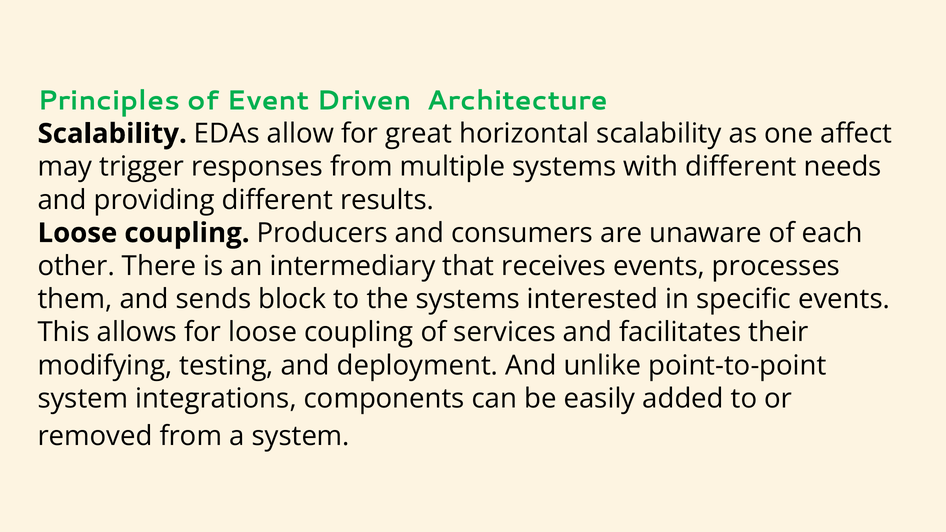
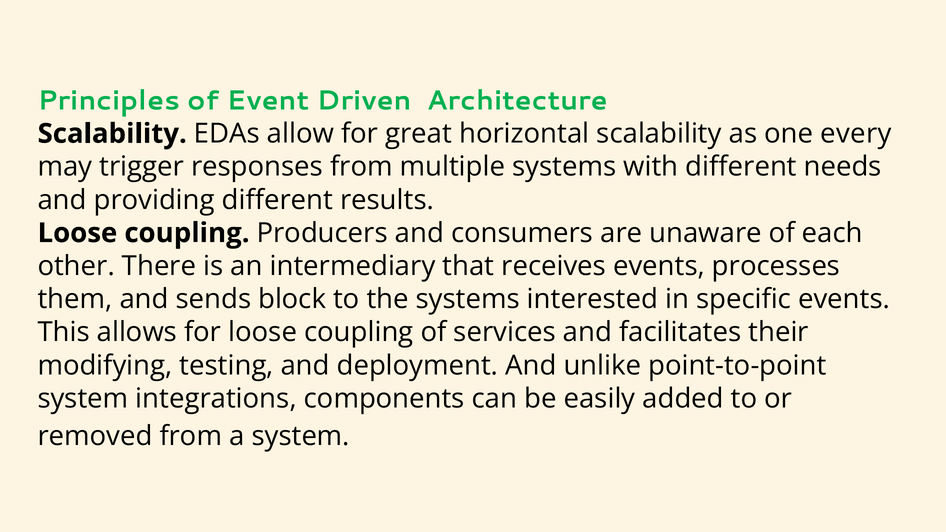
affect: affect -> every (856, 134)
